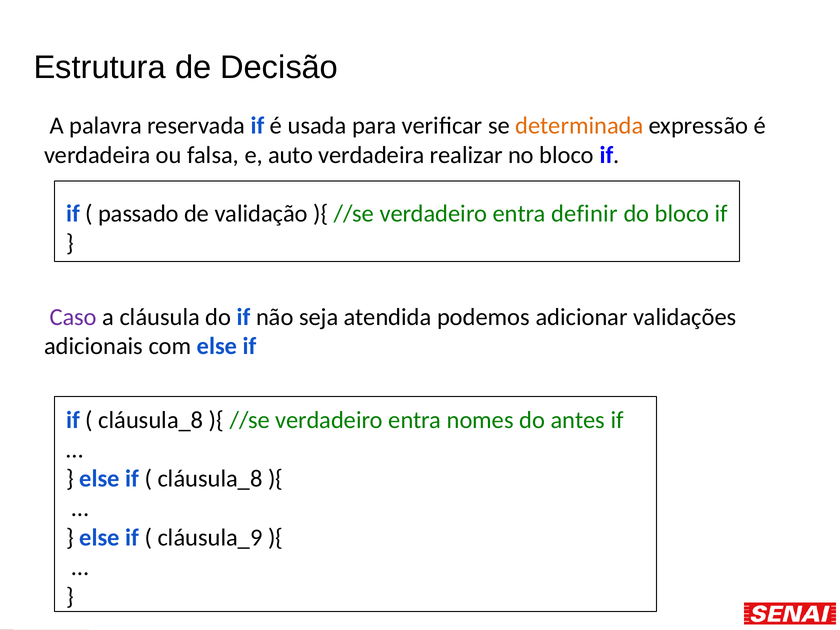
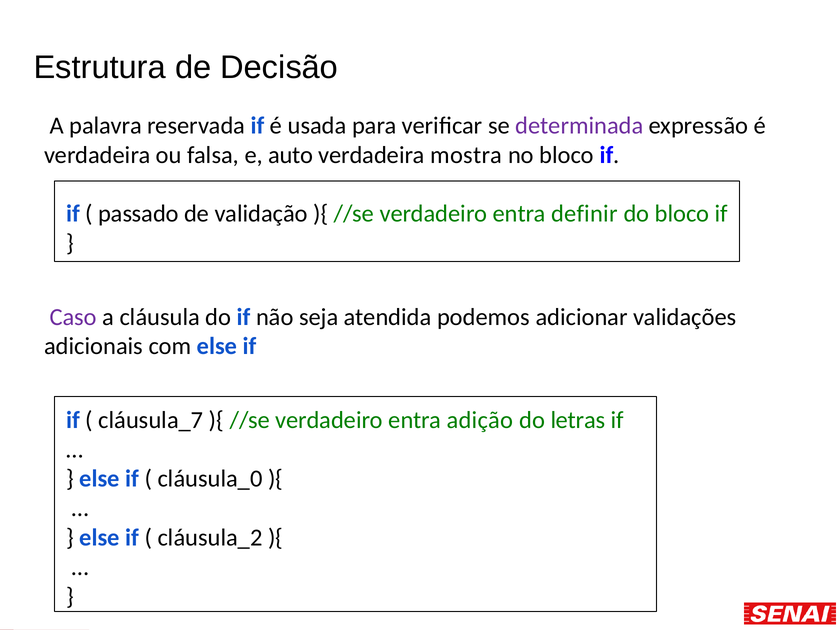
determinada colour: orange -> purple (579, 126)
realizar: realizar -> mostra (466, 155)
cláusula_8: cláusula_8 -> cláusula_7 (151, 420)
nomes: nomes -> adição (480, 420)
antes: antes -> letras (578, 420)
cláusula_8: cláusula_8 -> cláusula_0 (210, 479)
cláusula_9: cláusula_9 -> cláusula_2 (210, 538)
